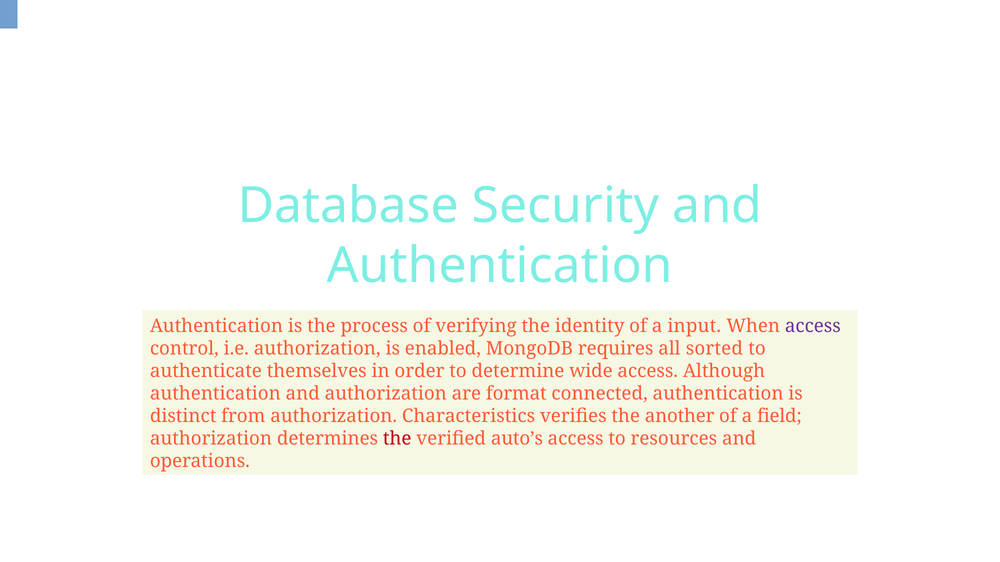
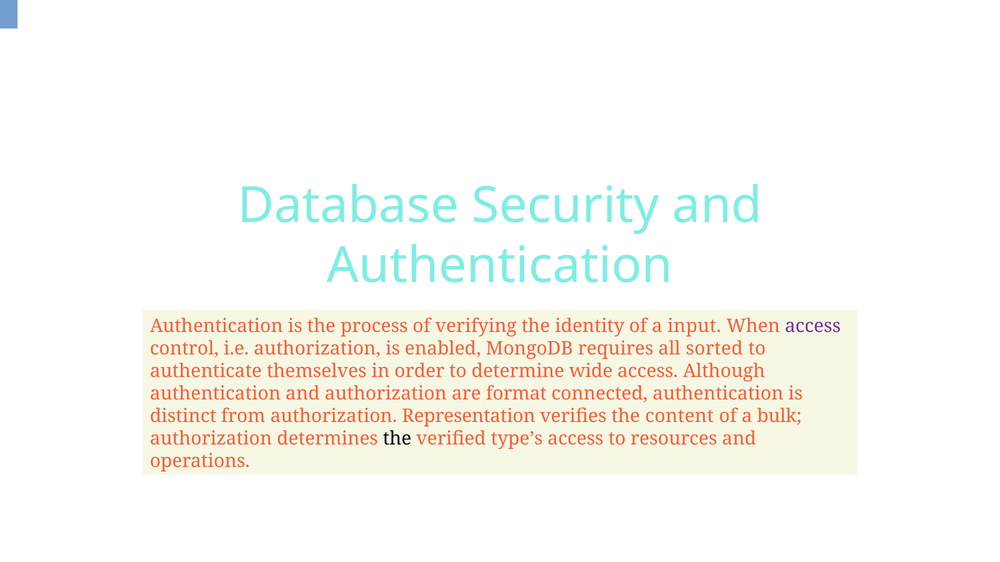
Characteristics: Characteristics -> Representation (469, 416)
another: another -> content (679, 416)
field: field -> bulk (779, 416)
the colour: red -> black (397, 439)
auto’s: auto’s -> type’s (517, 439)
